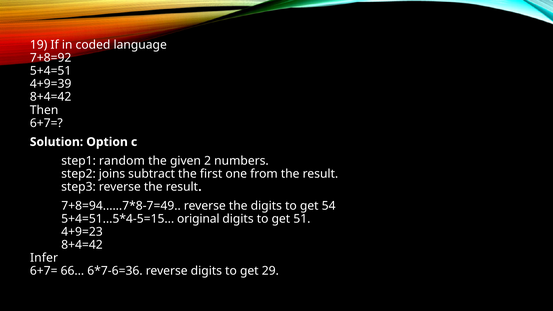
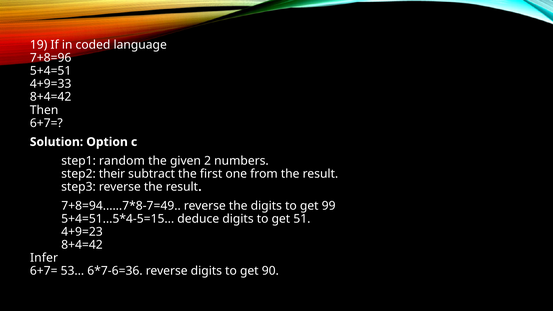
7+8=92: 7+8=92 -> 7+8=96 (51, 58)
4+9=39: 4+9=39 -> 4+9=33 (51, 84)
joins: joins -> their (112, 174)
54: 54 -> 99 (329, 206)
original: original -> deduce (198, 219)
66: 66 -> 53 (72, 271)
29: 29 -> 90 (270, 271)
